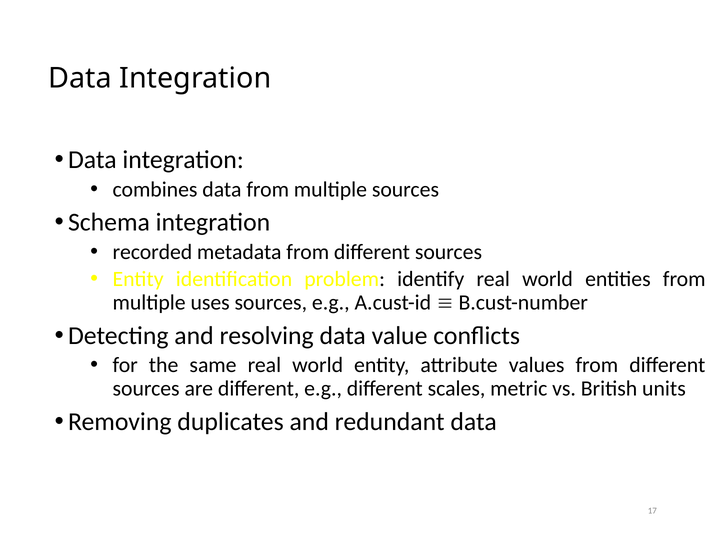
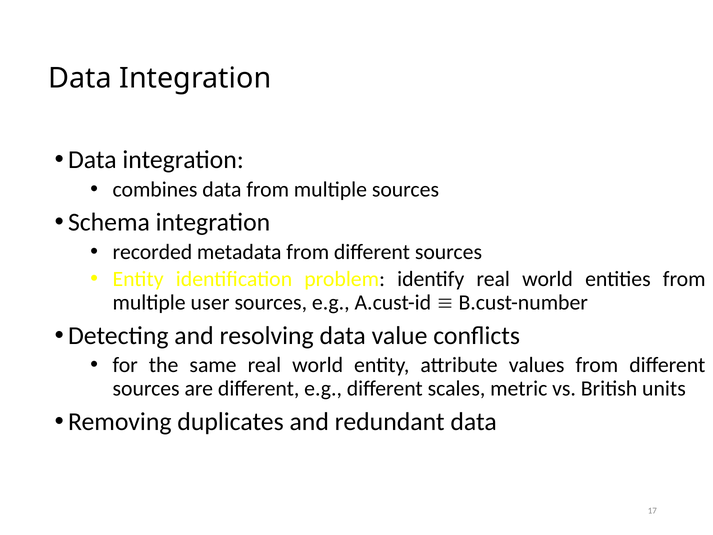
uses: uses -> user (210, 302)
